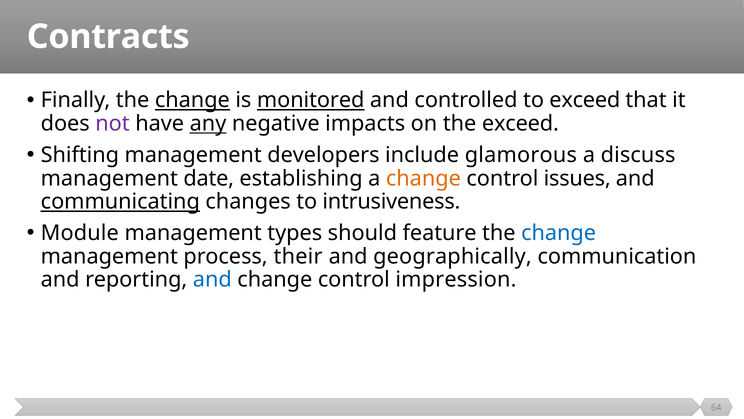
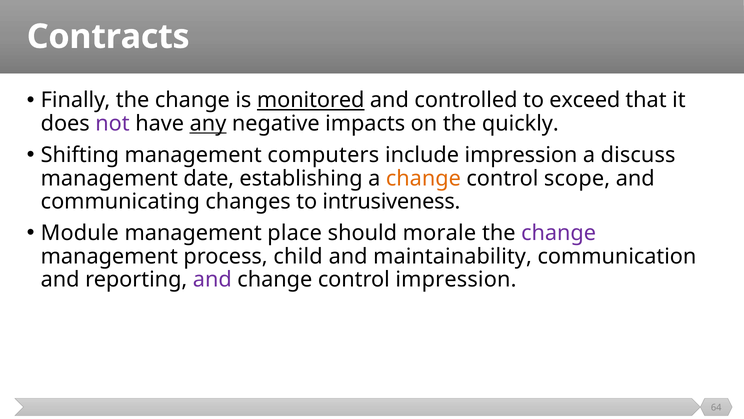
change underline: present -> none (192, 100)
the exceed: exceed -> quickly (520, 124)
developers: developers -> computers (323, 155)
include glamorous: glamorous -> impression (521, 155)
issues: issues -> scope (577, 178)
communicating underline: present -> none (120, 202)
types: types -> place (295, 233)
feature: feature -> morale (439, 233)
change colour: blue -> purple (559, 233)
their: their -> child (298, 256)
geographically: geographically -> maintainability (453, 256)
and colour: blue -> purple (212, 279)
